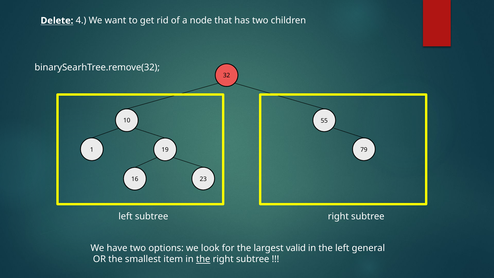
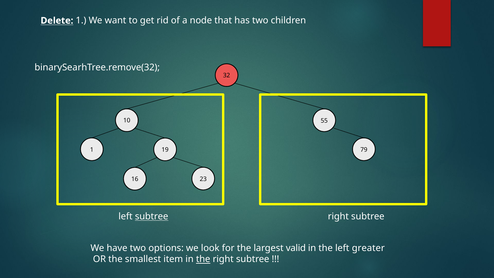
Delete 4: 4 -> 1 (81, 21)
subtree underline: none -> present (152, 216)
general: general -> greater (368, 248)
